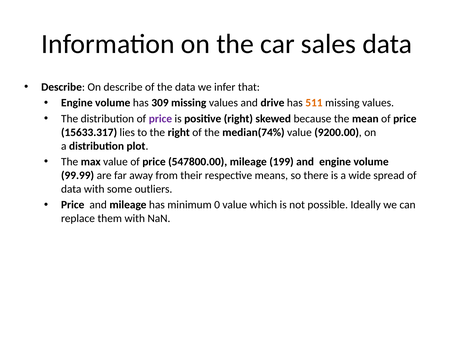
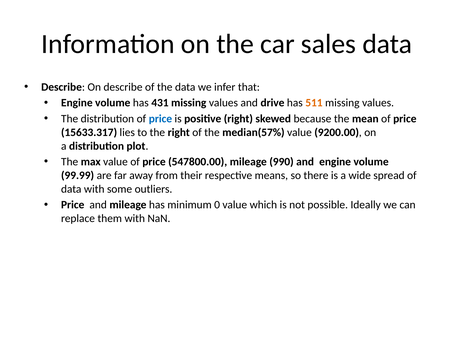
309: 309 -> 431 (160, 103)
price colour: purple -> blue (160, 119)
median(74%: median(74% -> median(57% (253, 133)
199: 199 -> 990 (282, 162)
